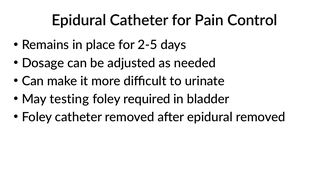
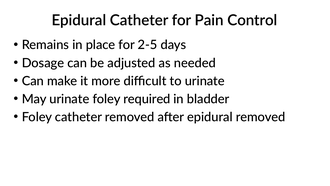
May testing: testing -> urinate (69, 99)
